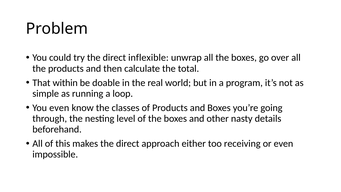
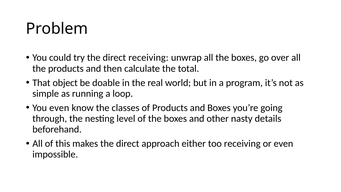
direct inflexible: inflexible -> receiving (148, 58)
within: within -> object (65, 83)
